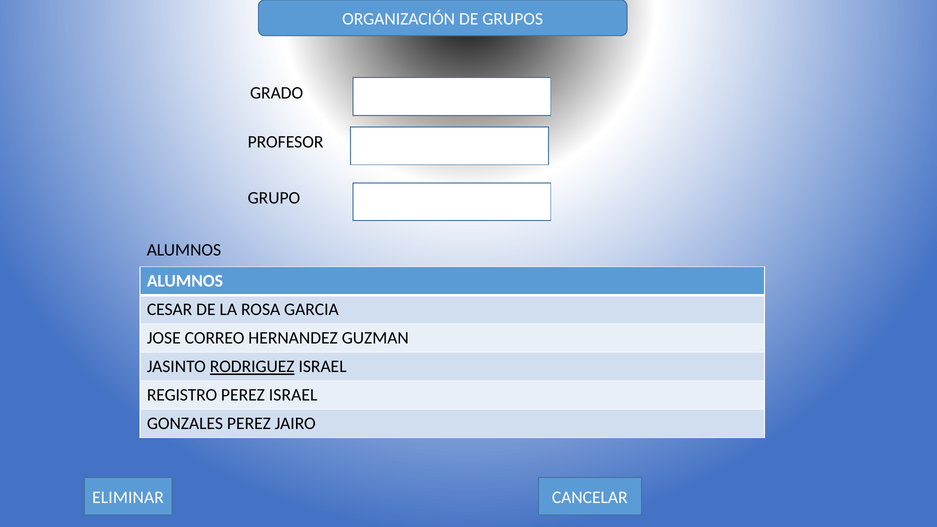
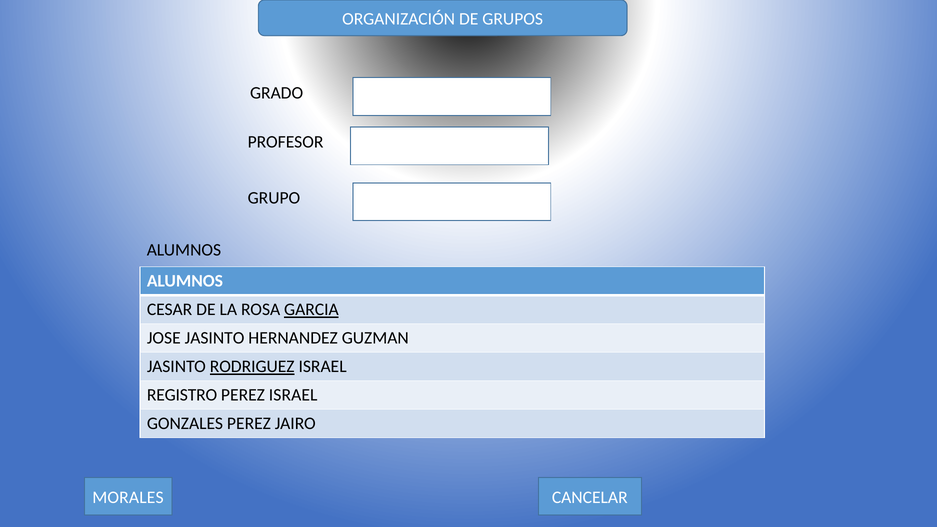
GARCIA underline: none -> present (311, 310)
JOSE CORREO: CORREO -> JASINTO (215, 338)
ELIMINAR: ELIMINAR -> MORALES (128, 498)
